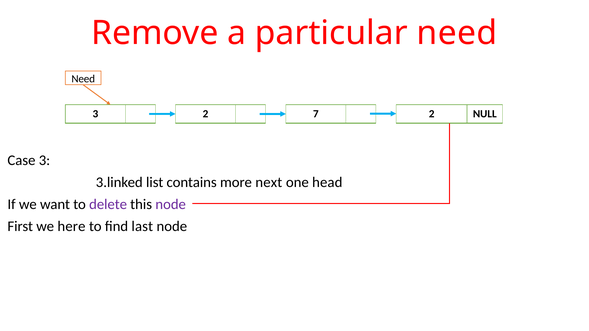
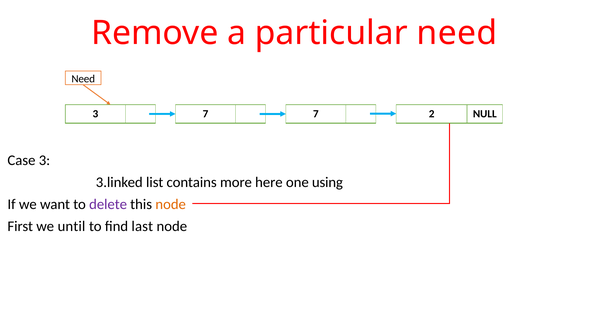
3 2: 2 -> 7 (205, 114)
next: next -> here (269, 183)
head: head -> using (327, 183)
node colour: purple -> orange (171, 205)
here: here -> until (71, 227)
